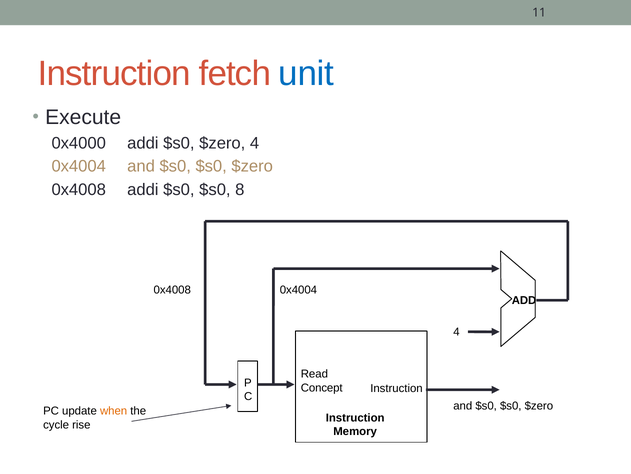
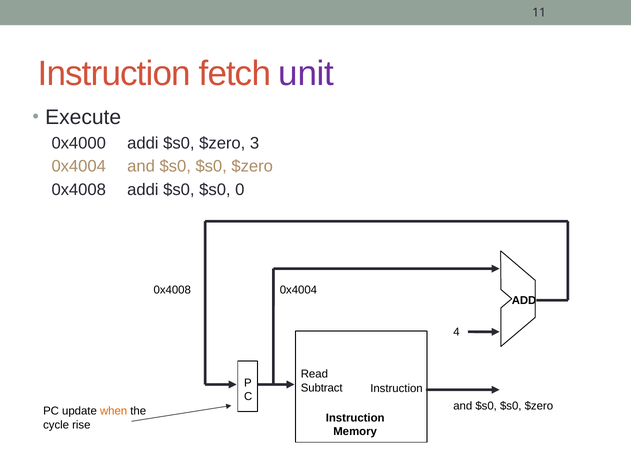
unit colour: blue -> purple (306, 73)
$zero 4: 4 -> 3 (255, 143)
8: 8 -> 0 (240, 189)
Concept: Concept -> Subtract (322, 387)
